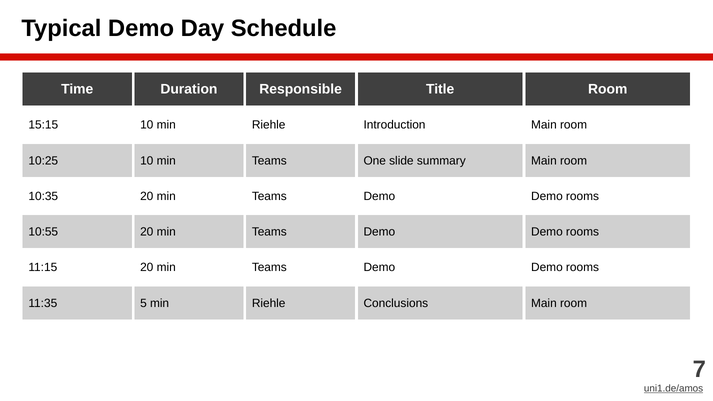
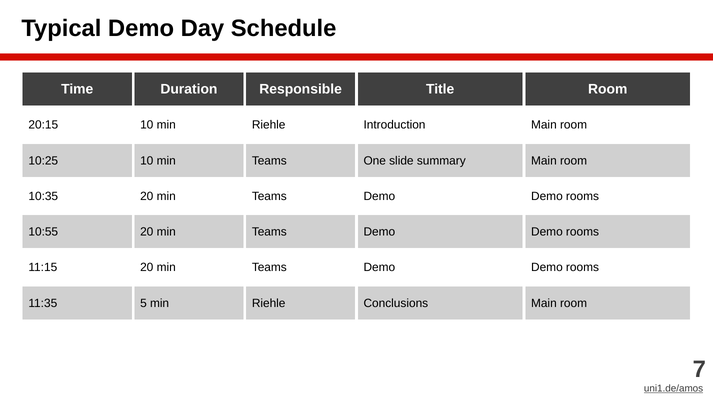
15:15: 15:15 -> 20:15 (43, 125)
